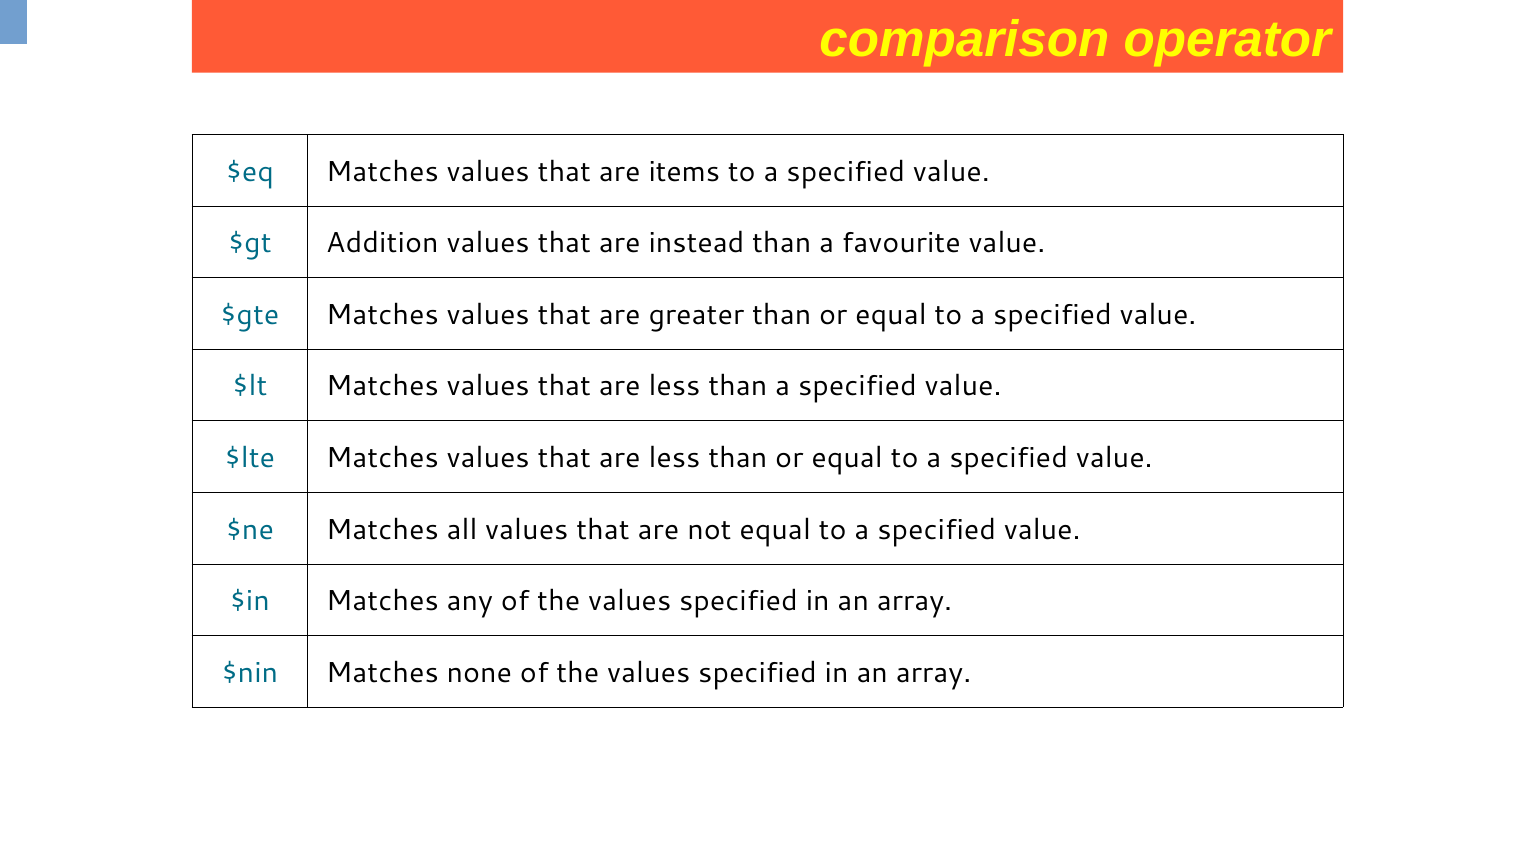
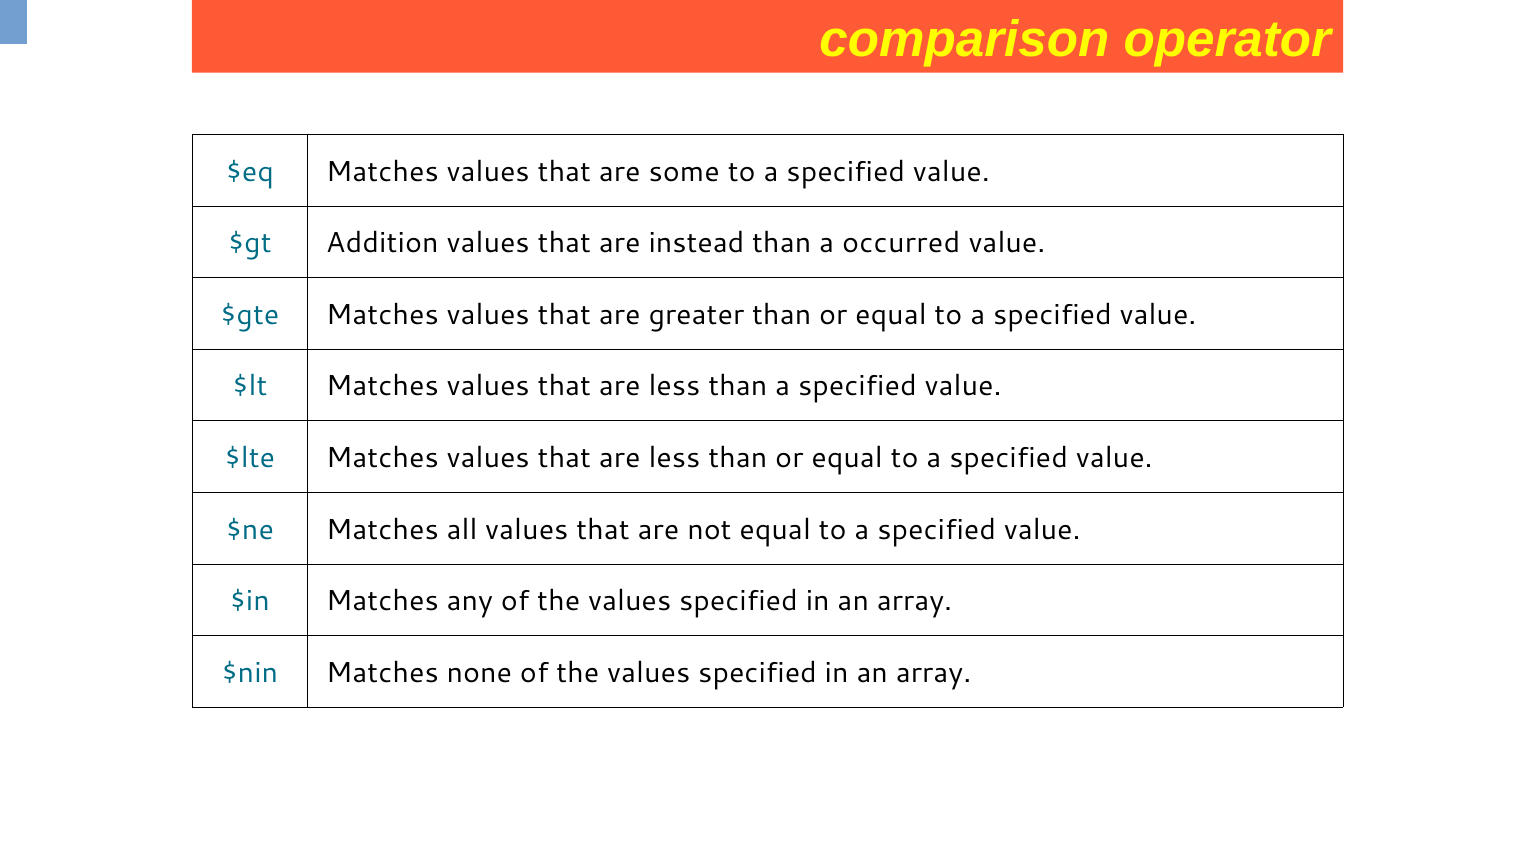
items: items -> some (684, 172)
favourite: favourite -> occurred (901, 243)
